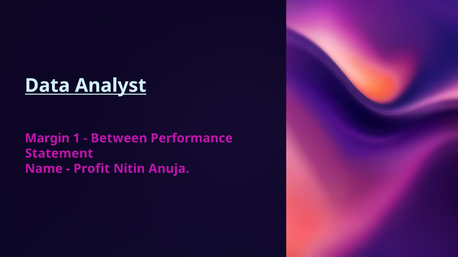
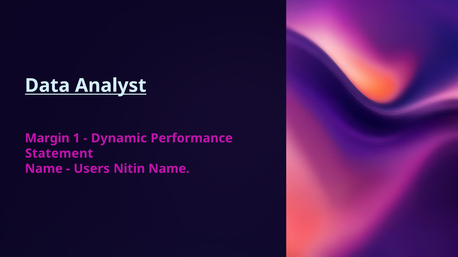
Between: Between -> Dynamic (119, 139)
Profit: Profit -> Users (92, 169)
Nitin Anuja: Anuja -> Name (169, 169)
